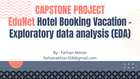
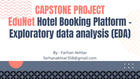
Vacation: Vacation -> Platform (110, 23)
